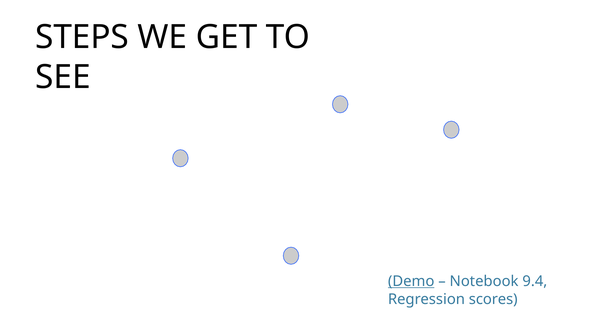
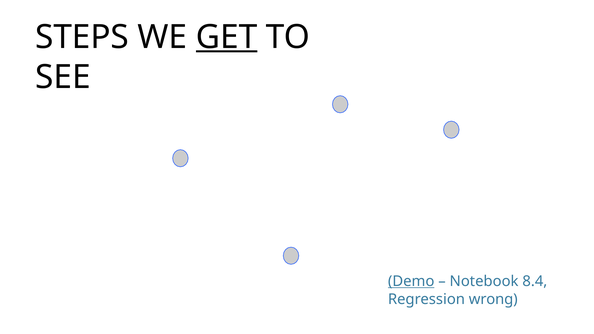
GET underline: none -> present (227, 37)
9.4: 9.4 -> 8.4 (535, 281)
scores: scores -> wrong (493, 299)
